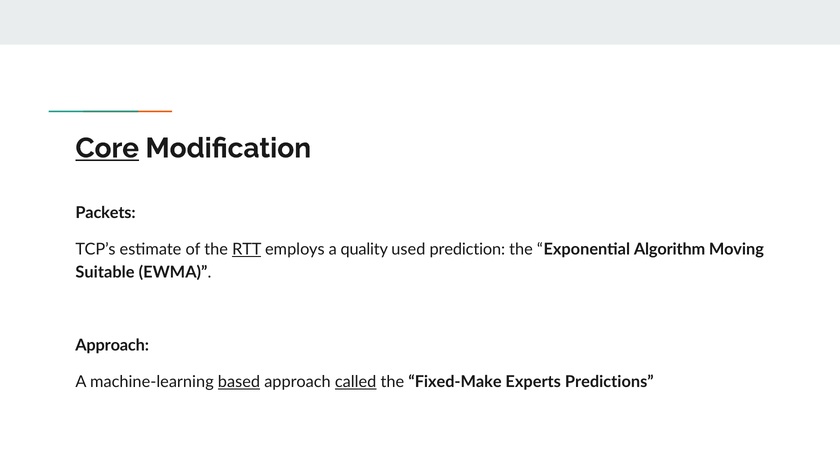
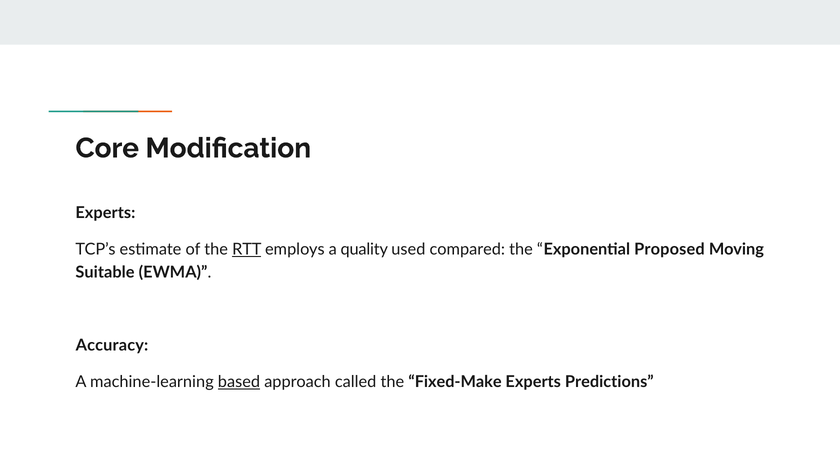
Core underline: present -> none (107, 148)
Packets: Packets -> Experts (105, 213)
prediction: prediction -> compared (467, 250)
Algorithm: Algorithm -> Proposed (669, 250)
Approach: Approach -> Accuracy (112, 346)
called underline: present -> none (356, 382)
